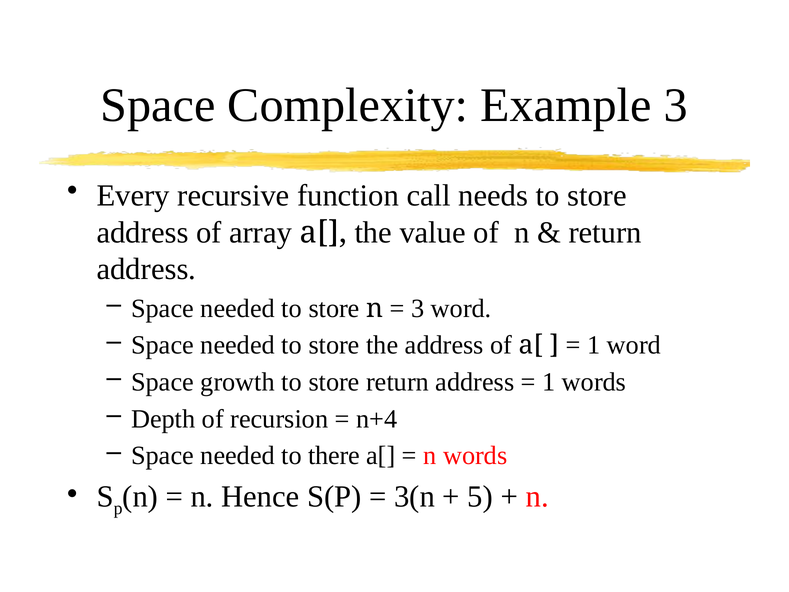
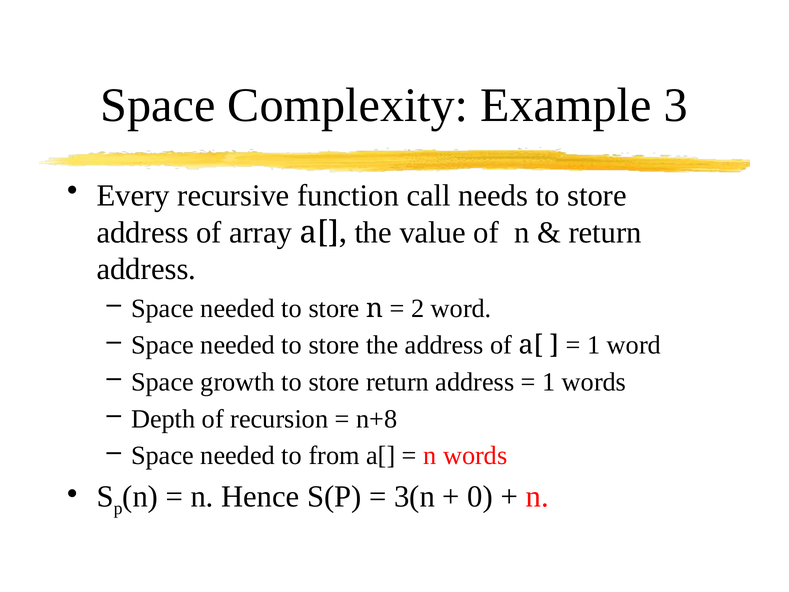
3: 3 -> 2 (418, 308)
n+4: n+4 -> n+8 (377, 419)
there: there -> from (334, 456)
5: 5 -> 0 (480, 496)
